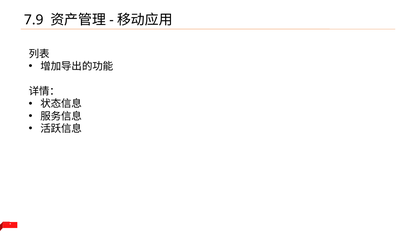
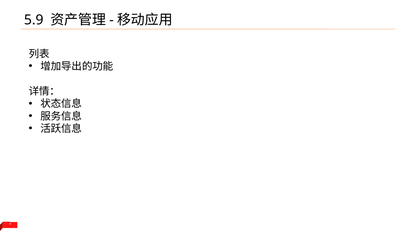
7.9: 7.9 -> 5.9 (34, 20)
